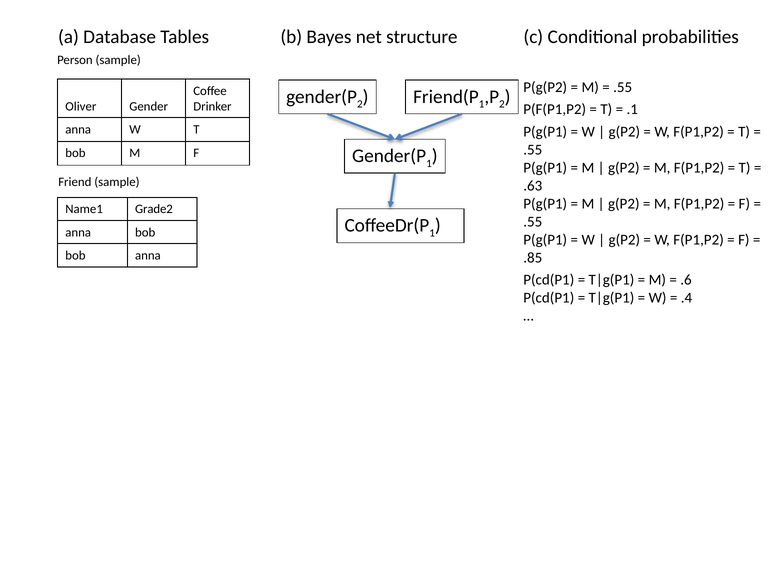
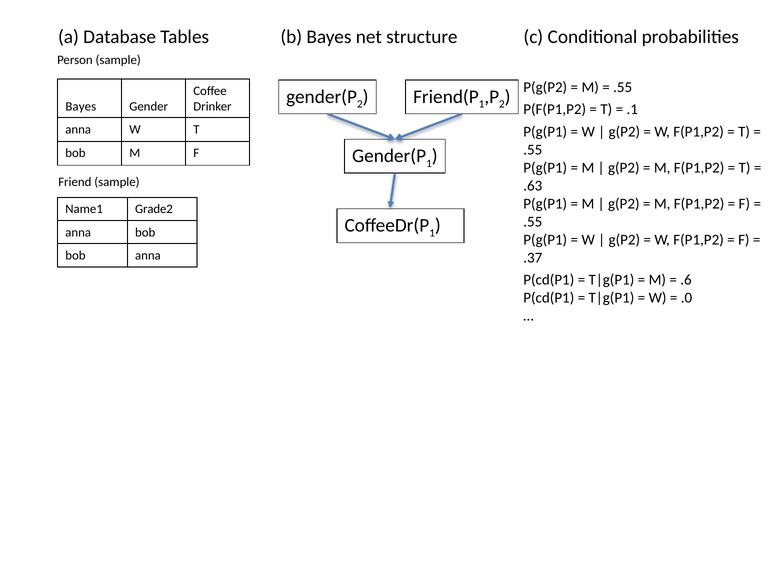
Oliver: Oliver -> Bayes (81, 107)
.85: .85 -> .37 (533, 258)
.4: .4 -> .0 (687, 298)
